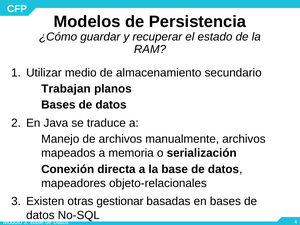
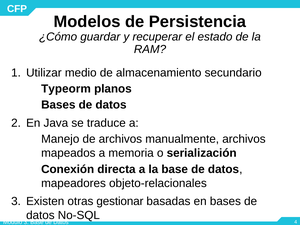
Trabajan: Trabajan -> Typeorm (66, 89)
